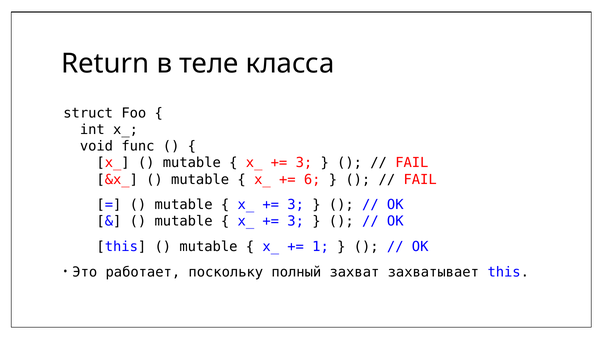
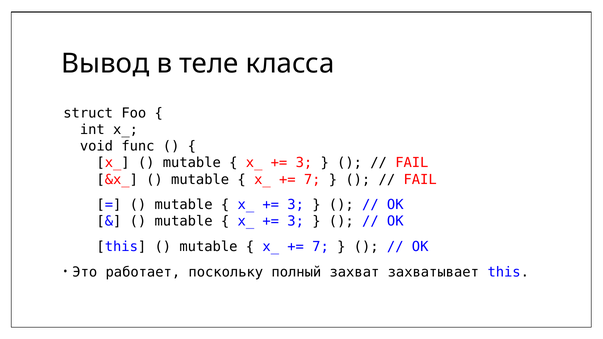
Return: Return -> Вывод (105, 64)
6: 6 -> 7 (312, 180)
1: 1 -> 7 (321, 247)
